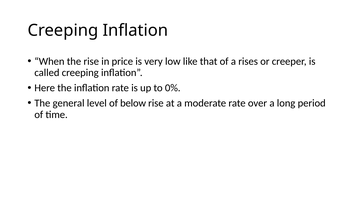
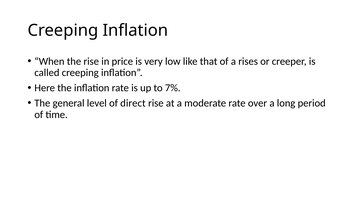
0%: 0% -> 7% (173, 88)
below: below -> direct (133, 103)
